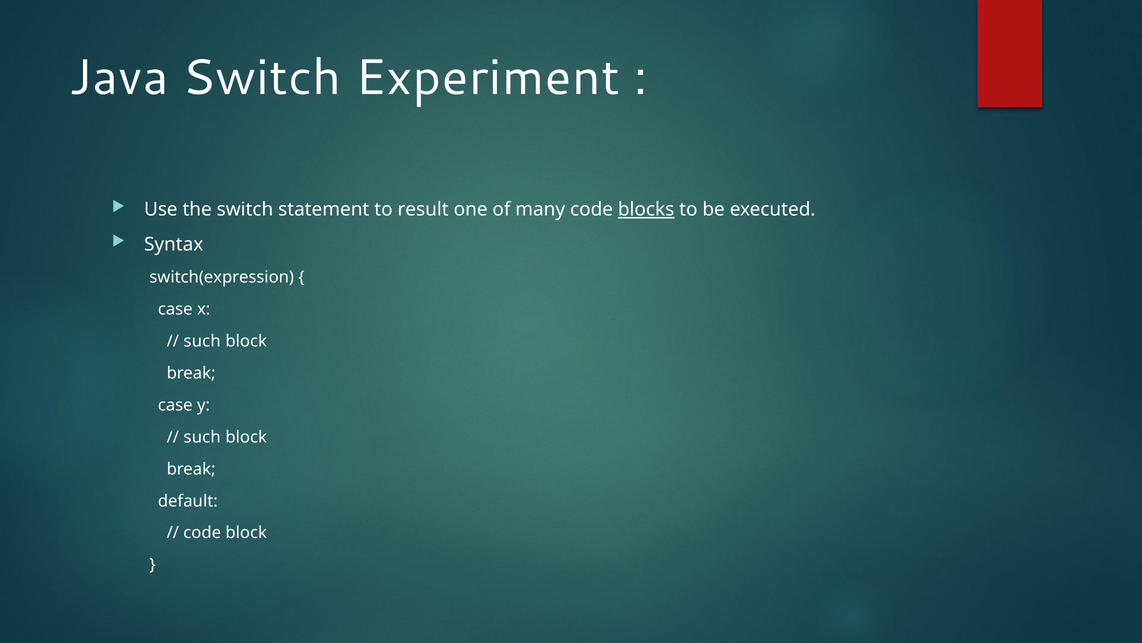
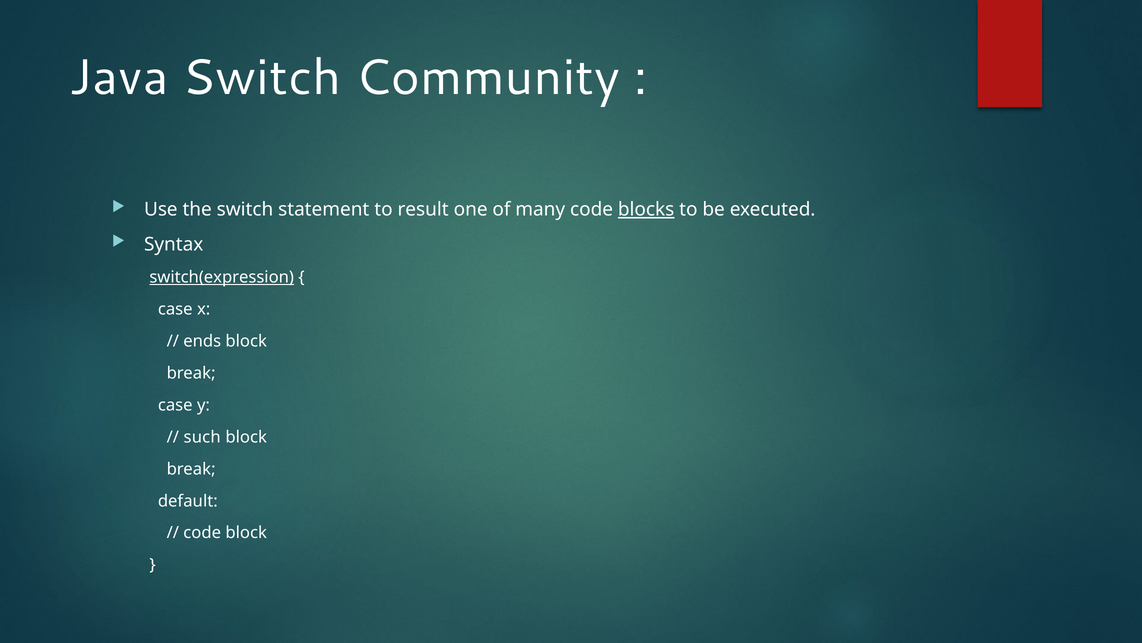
Experiment: Experiment -> Community (488, 78)
switch(expression underline: none -> present (222, 277)
such: such -> ends (202, 341)
